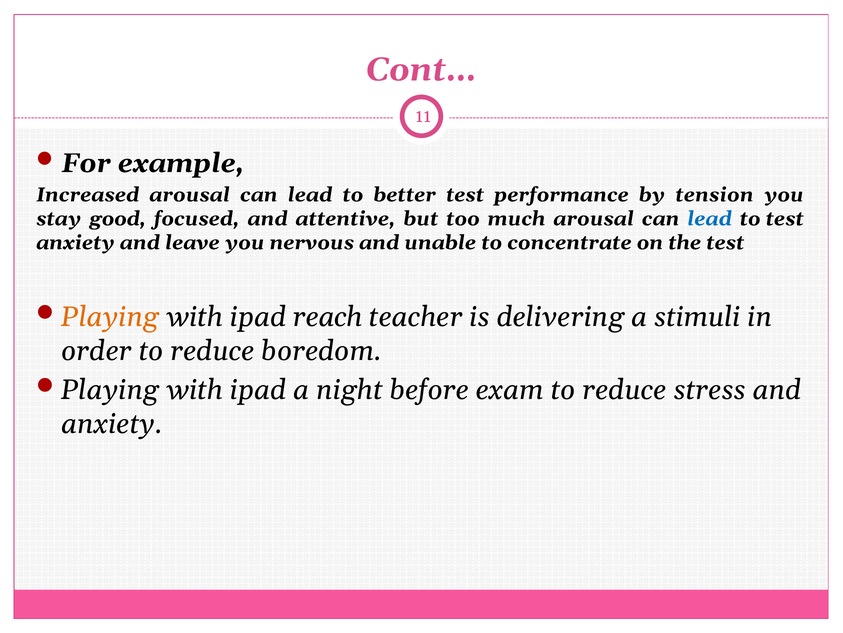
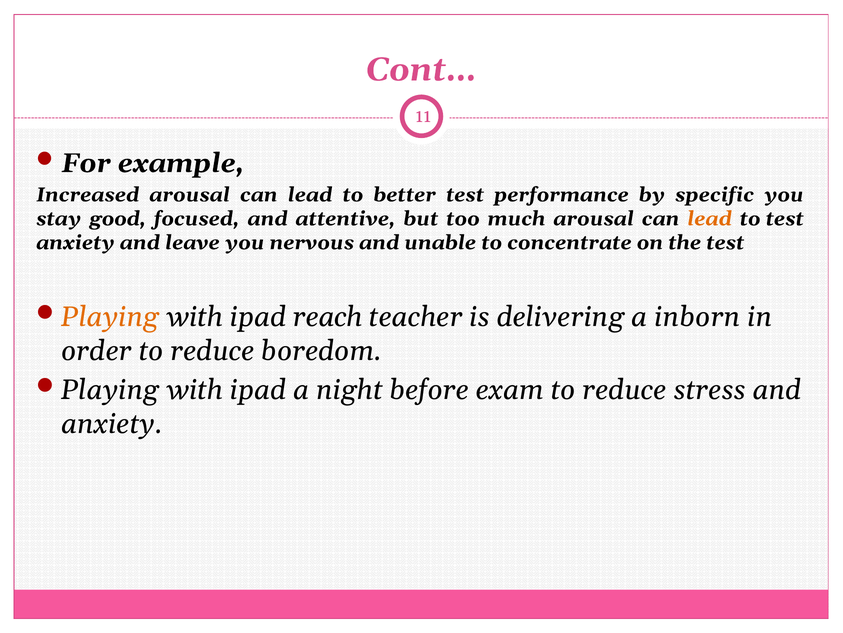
tension: tension -> specific (714, 195)
lead colour: blue -> orange (709, 218)
stimuli: stimuli -> inborn (697, 317)
